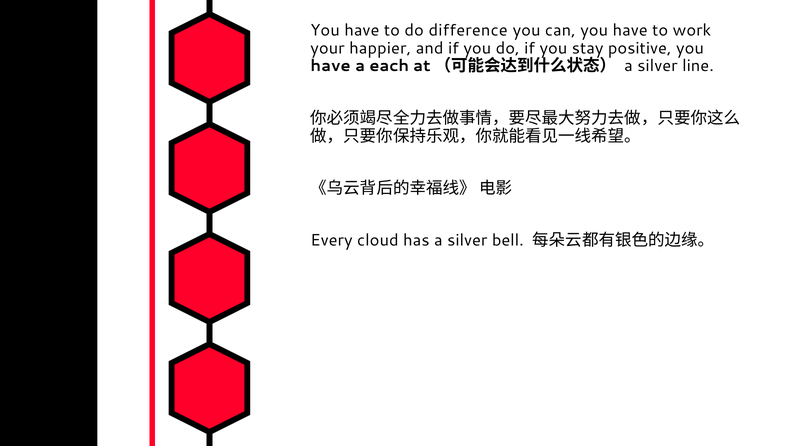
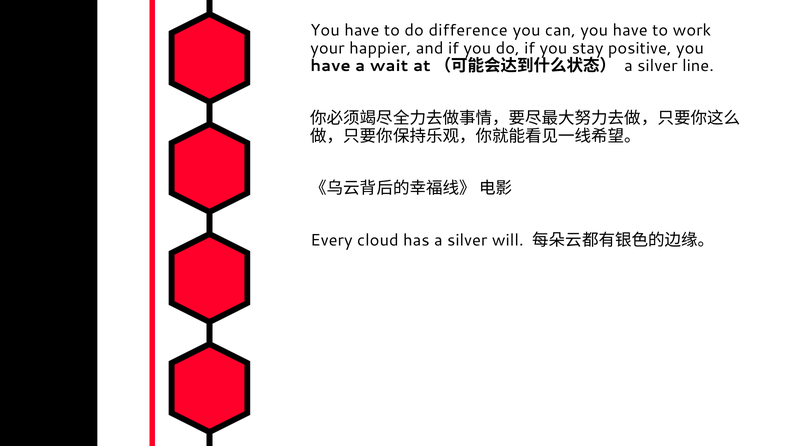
each: each -> wait (389, 66)
bell: bell -> will (508, 240)
